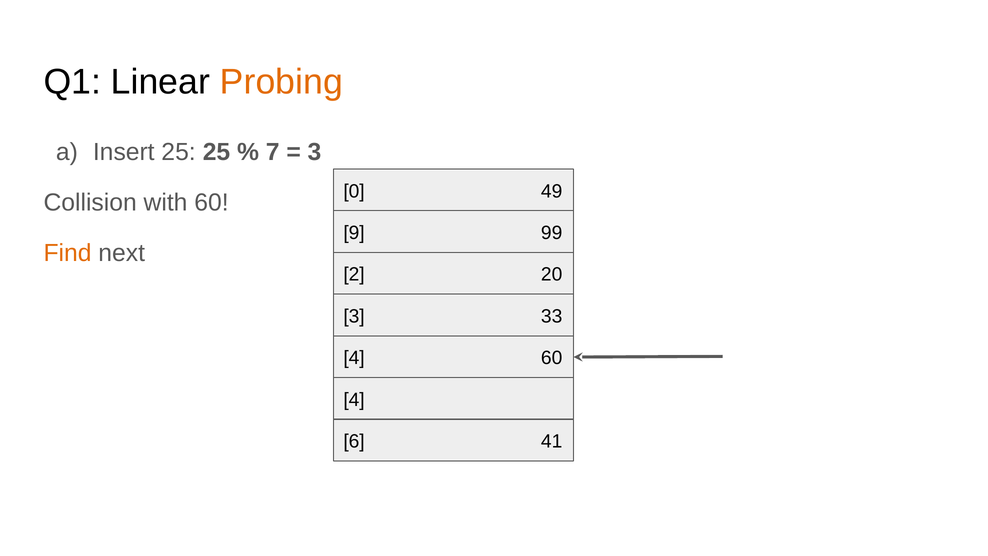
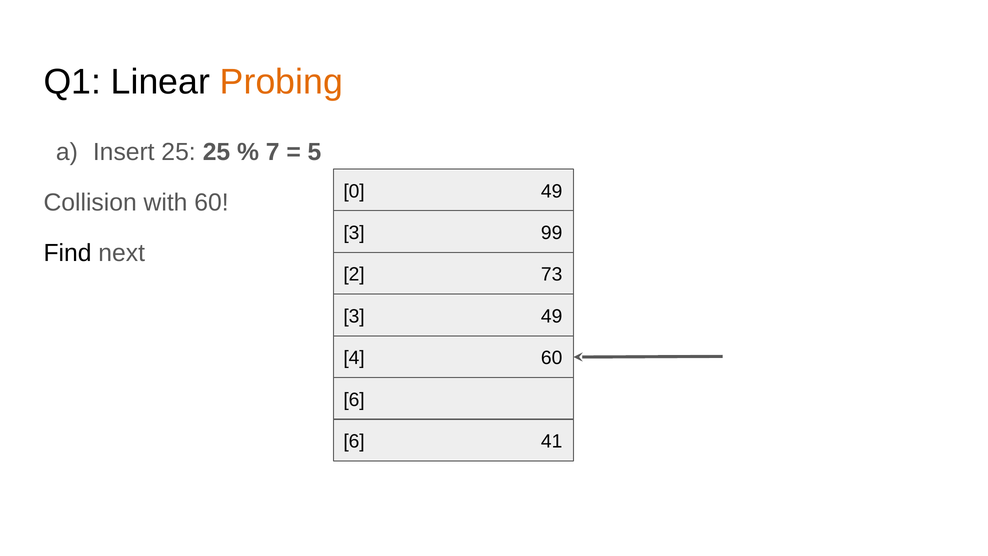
3: 3 -> 5 (314, 152)
9: 9 -> 3 (354, 233)
Find colour: orange -> black (68, 253)
20: 20 -> 73 (552, 274)
3 33: 33 -> 49 (552, 316)
4: 4 -> 6 (354, 400)
